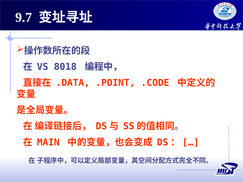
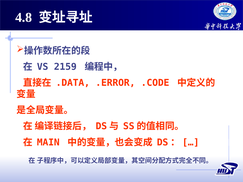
9.7: 9.7 -> 4.8 (24, 17)
8018: 8018 -> 2159 (65, 67)
.POINT: .POINT -> .ERROR (115, 83)
